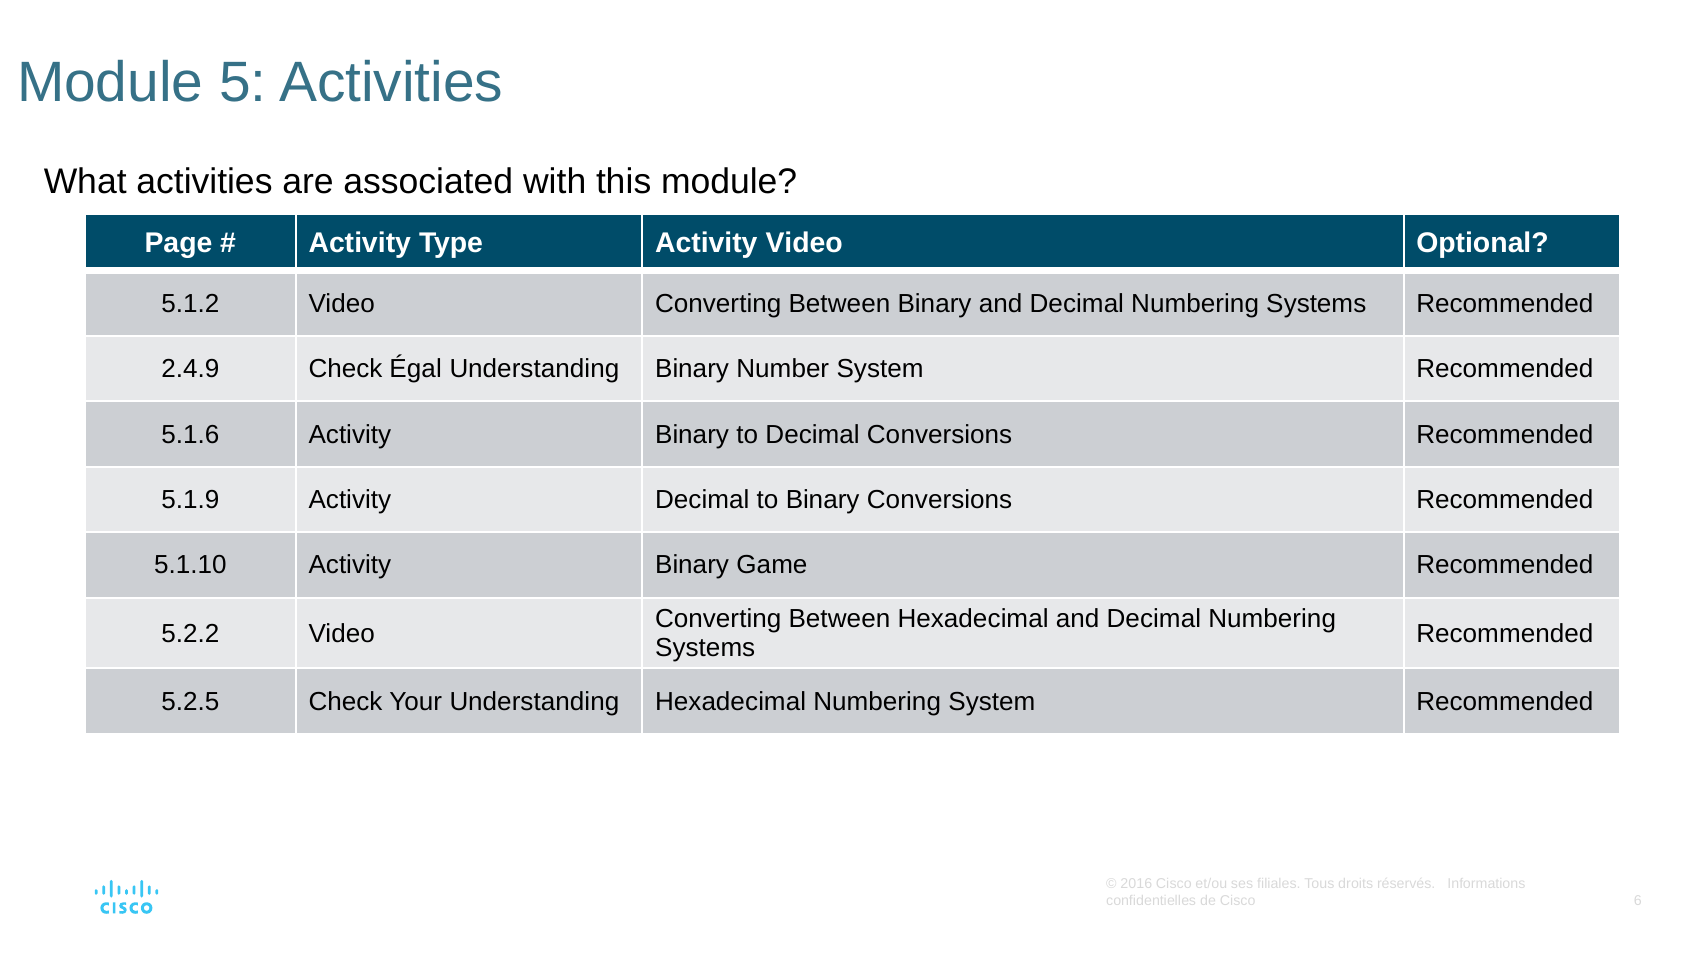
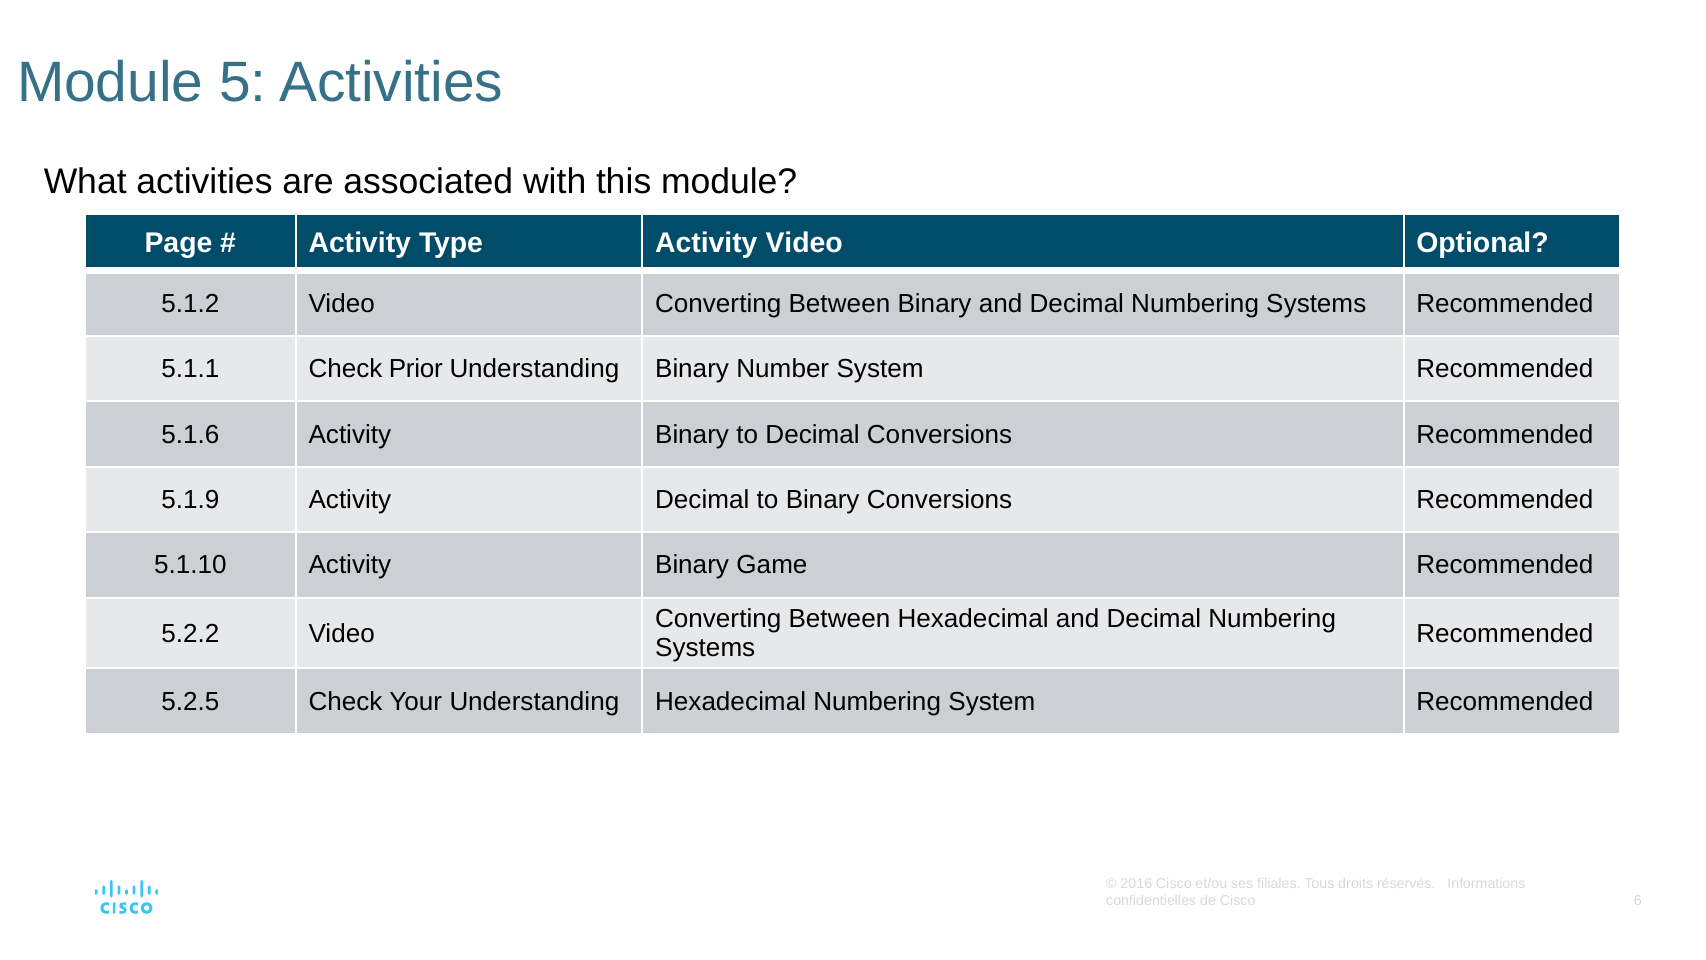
2.4.9: 2.4.9 -> 5.1.1 (190, 369)
Égal: Égal -> Prior (416, 369)
